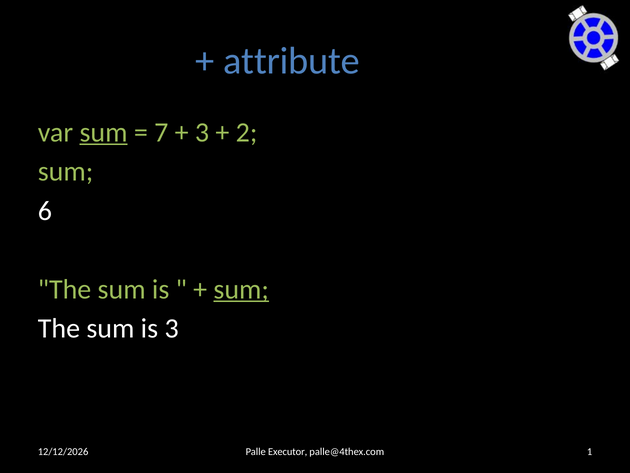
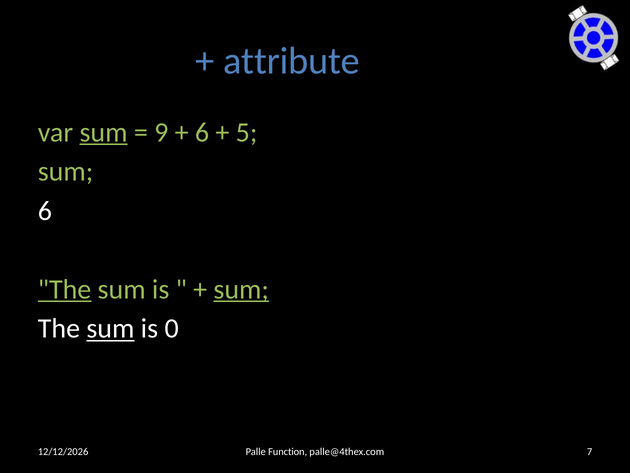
7: 7 -> 9 (161, 132)
3: 3 -> 6 (202, 132)
2: 2 -> 5 (247, 132)
The underline: none -> present (65, 289)
sum underline: none -> present (110, 328)
is 3: 3 -> 0 (172, 328)
Executor: Executor -> Function (288, 451)
1: 1 -> 7 (590, 451)
